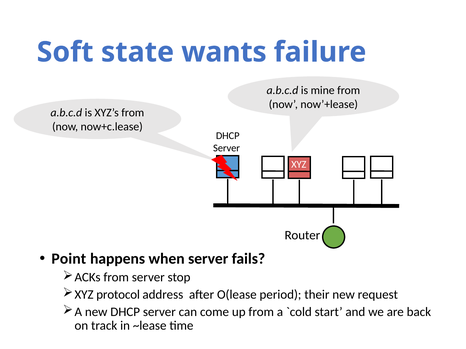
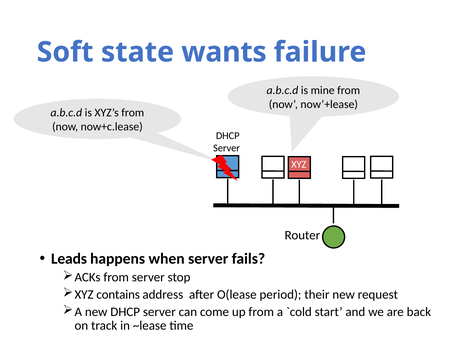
Point: Point -> Leads (69, 259)
protocol: protocol -> contains (118, 295)
